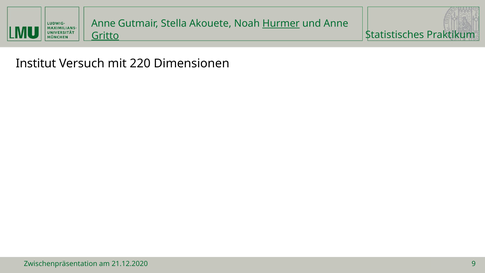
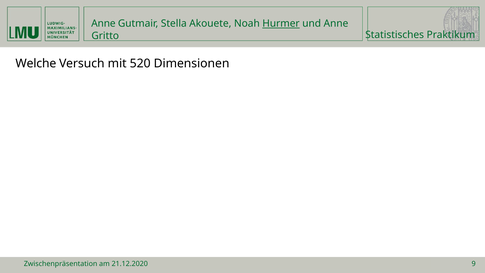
Gritto underline: present -> none (105, 36)
Institut: Institut -> Welche (36, 64)
220: 220 -> 520 (140, 64)
